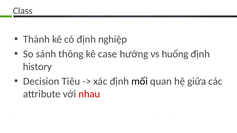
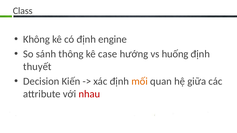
Thành: Thành -> Không (36, 39)
nghiệp: nghiệp -> engine (113, 39)
history: history -> thuyết (37, 67)
Tiêu: Tiêu -> Kiến (71, 81)
mối colour: black -> orange (140, 81)
